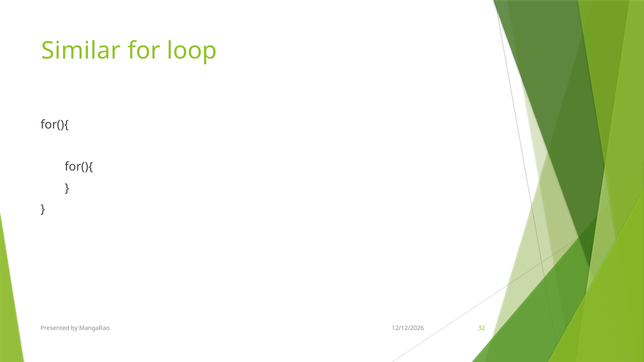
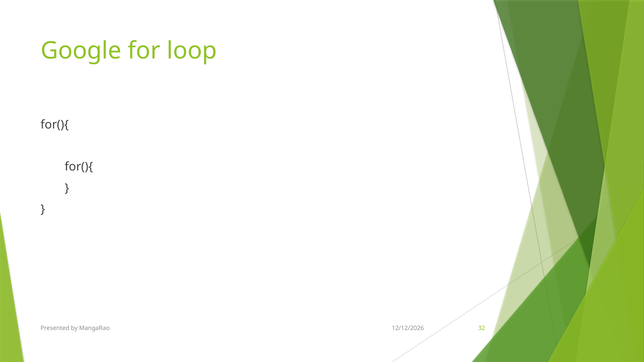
Similar: Similar -> Google (81, 51)
